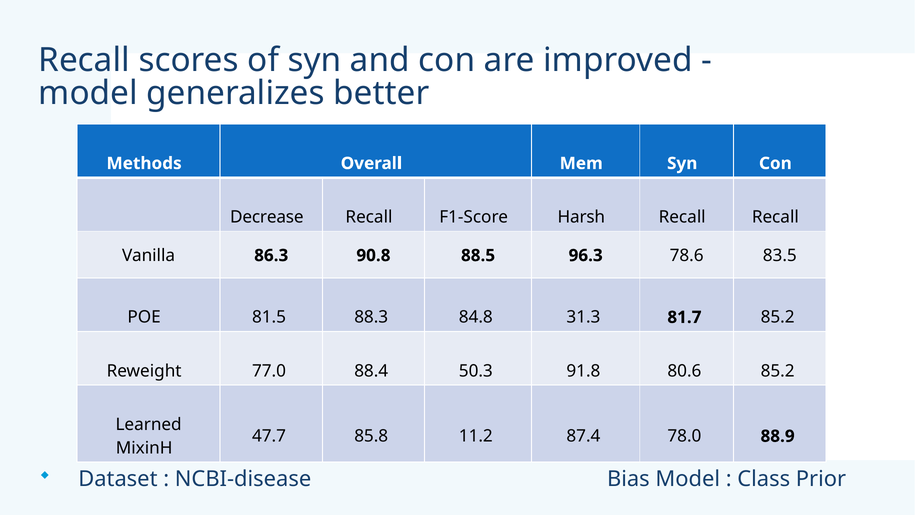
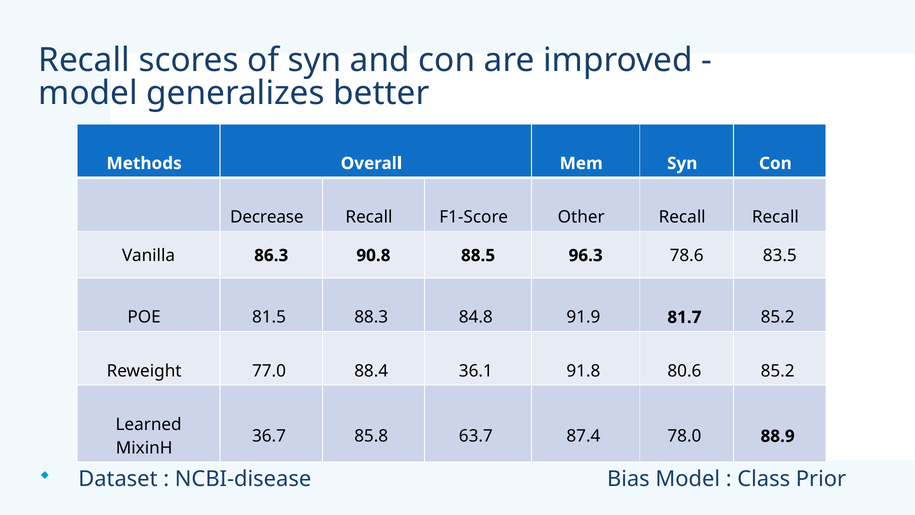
Harsh: Harsh -> Other (581, 217)
31.3: 31.3 -> 91.9 (583, 317)
50.3: 50.3 -> 36.1 (476, 371)
47.7: 47.7 -> 36.7 (269, 436)
11.2: 11.2 -> 63.7 (476, 436)
